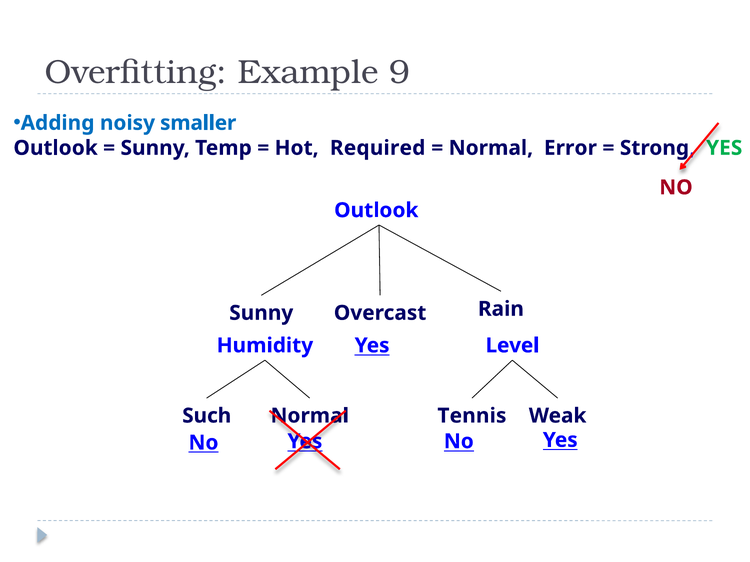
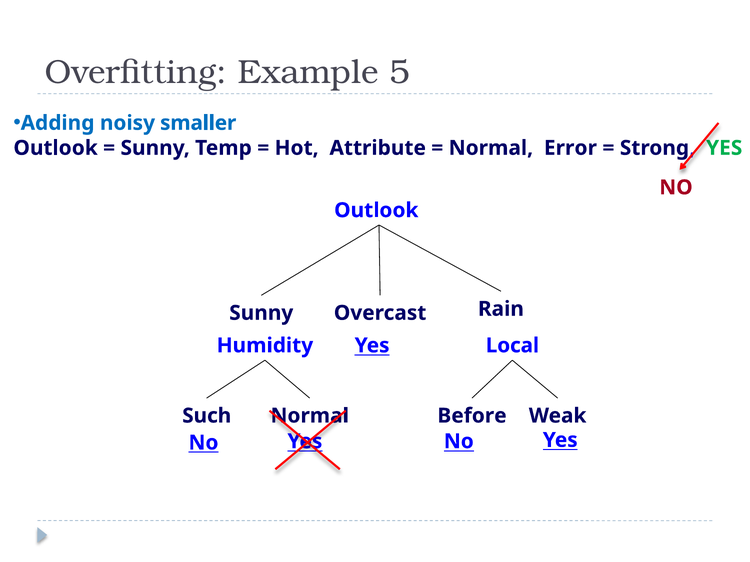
9: 9 -> 5 (399, 72)
Required: Required -> Attribute (378, 148)
Level: Level -> Local (512, 346)
Tennis: Tennis -> Before (472, 416)
